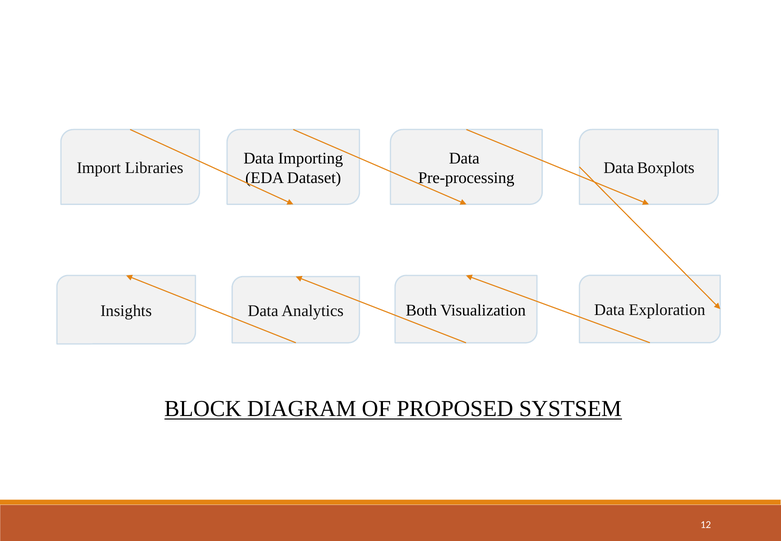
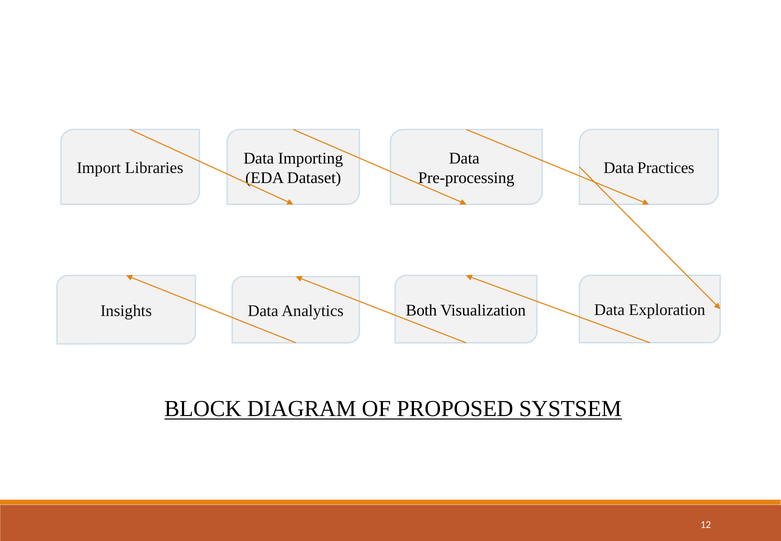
Boxplots: Boxplots -> Practices (666, 168)
